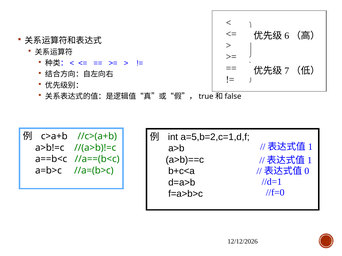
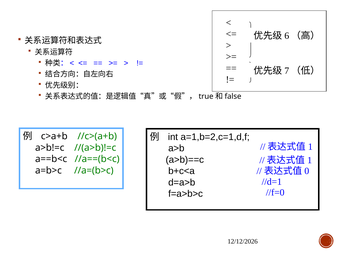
a=5,b=2,c=1,d,f: a=5,b=2,c=1,d,f -> a=1,b=2,c=1,d,f (215, 137)
